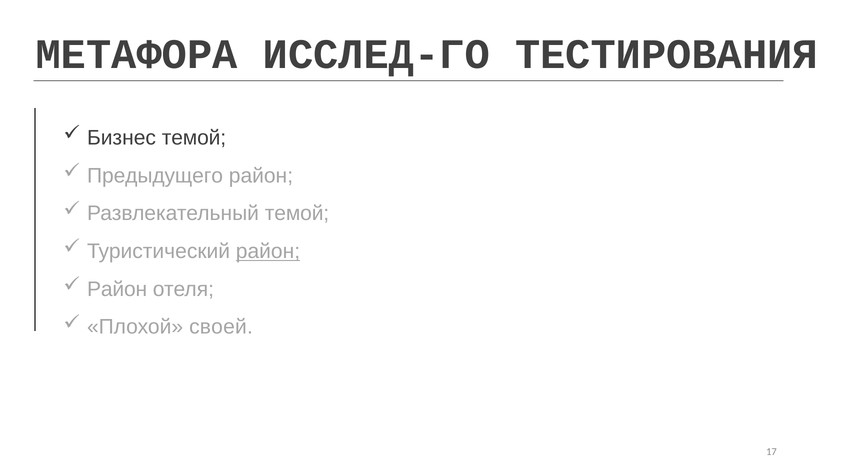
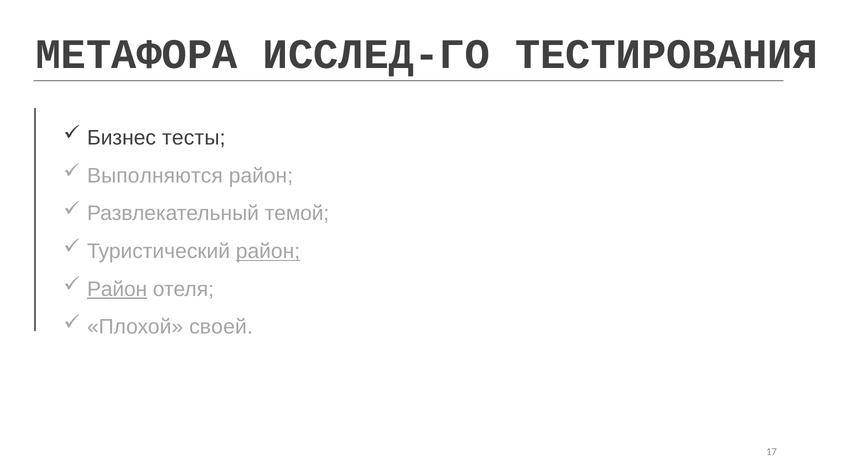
Бизнес темой: темой -> тесты (194, 138)
Предыдущего: Предыдущего -> Выполняются (155, 176)
Район underline: none -> present (117, 289)
